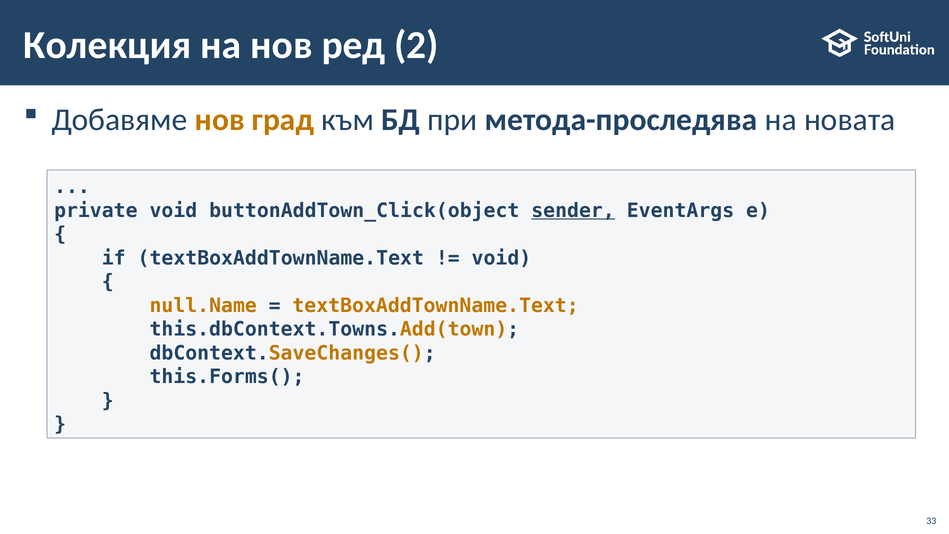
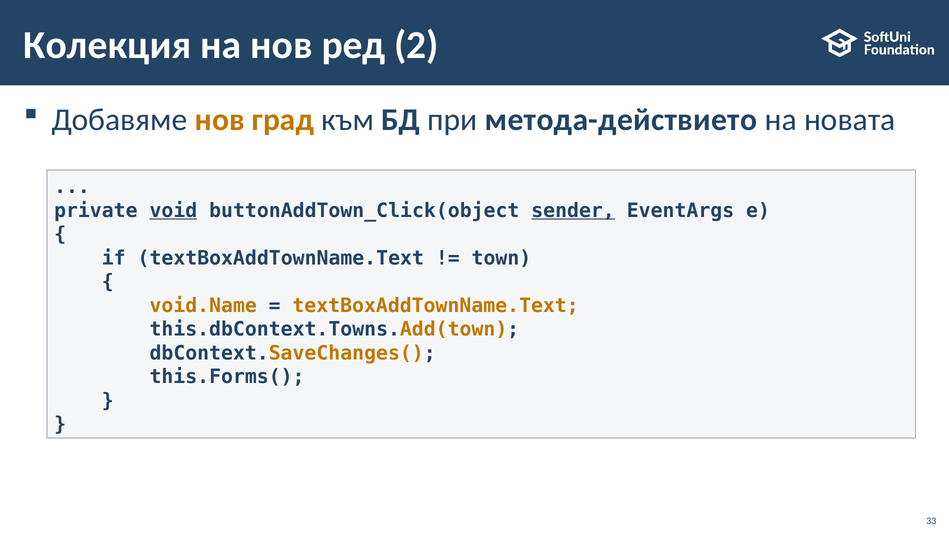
метода-проследява: метода-проследява -> метода-действието (621, 120)
void underline: none -> present (173, 210)
void: void -> town (501, 258)
null.Name: null.Name -> void.Name (203, 305)
